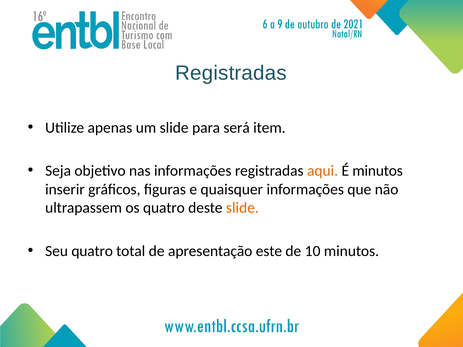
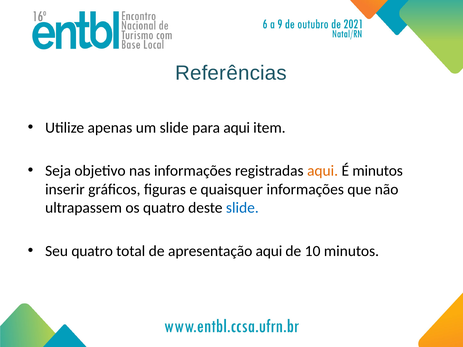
Registradas: Registradas -> Referências (231, 73)
para será: será -> aqui (237, 128)
slide colour: orange -> blue (242, 208)
apresentação este: este -> aqui (269, 251)
